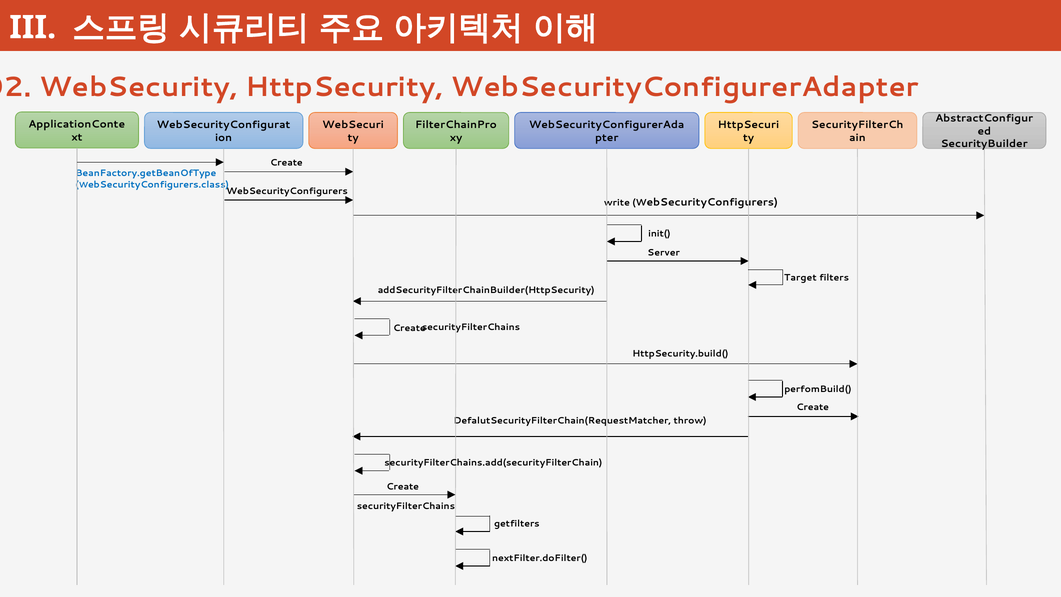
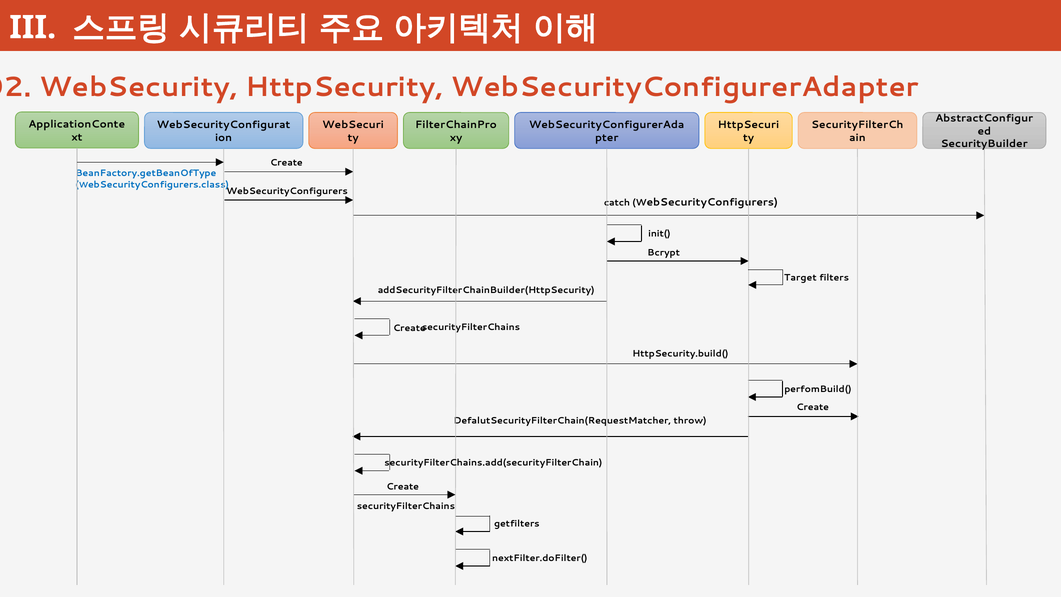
write: write -> catch (617, 202)
Server: Server -> Bcrypt (664, 253)
